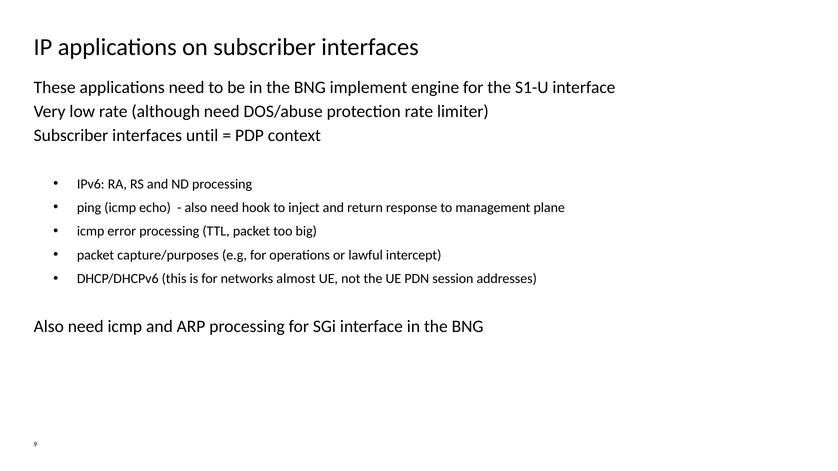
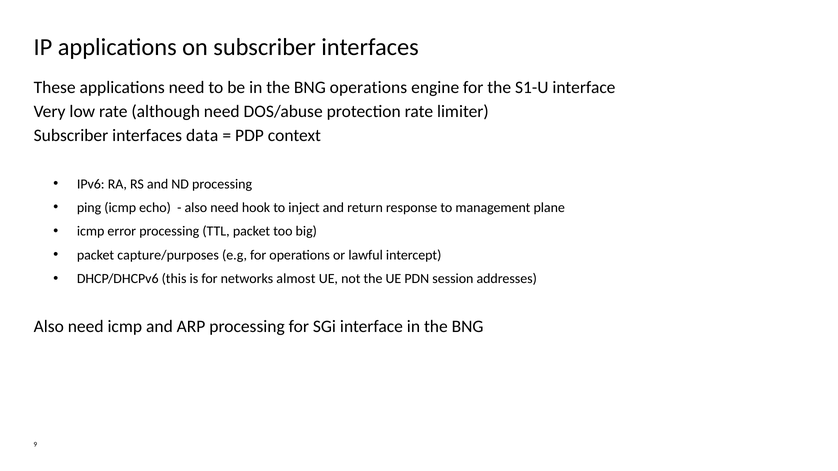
BNG implement: implement -> operations (368, 88)
until: until -> data (202, 136)
